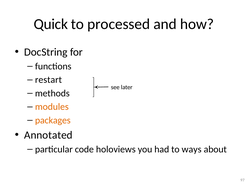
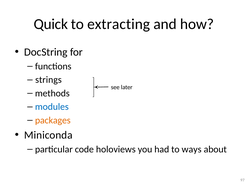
processed: processed -> extracting (119, 24)
restart: restart -> strings (48, 80)
modules colour: orange -> blue (52, 107)
Annotated: Annotated -> Miniconda (48, 135)
